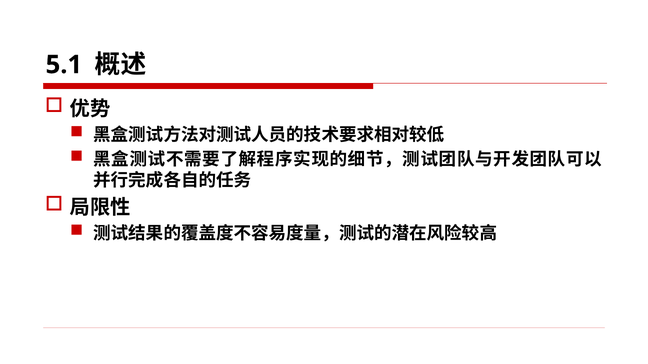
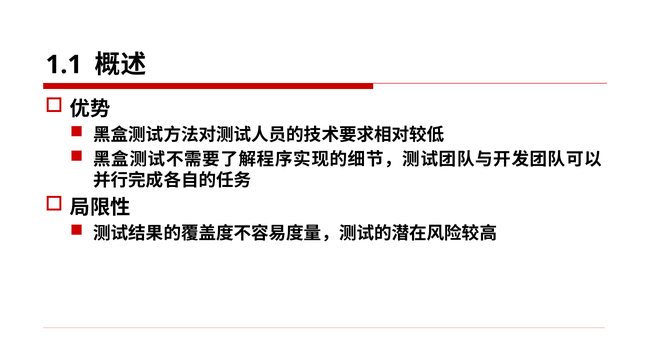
5.1: 5.1 -> 1.1 (64, 65)
